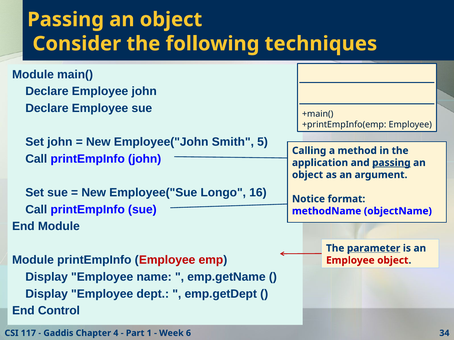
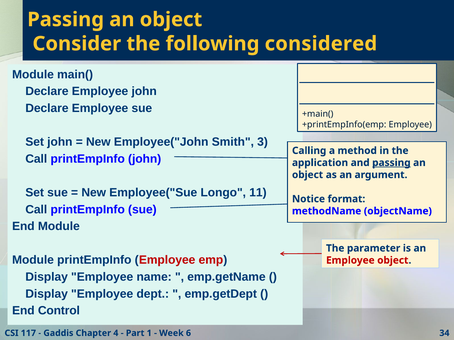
techniques: techniques -> considered (321, 44)
5: 5 -> 3 (263, 142)
16: 16 -> 11 (258, 193)
parameter underline: present -> none (374, 249)
